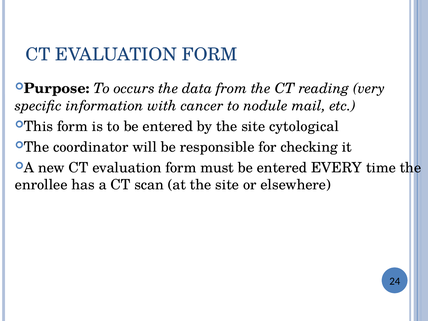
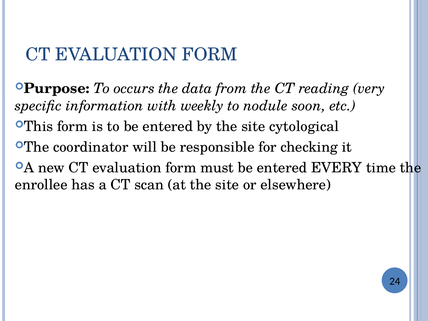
cancer: cancer -> weekly (202, 106)
mail: mail -> soon (309, 106)
